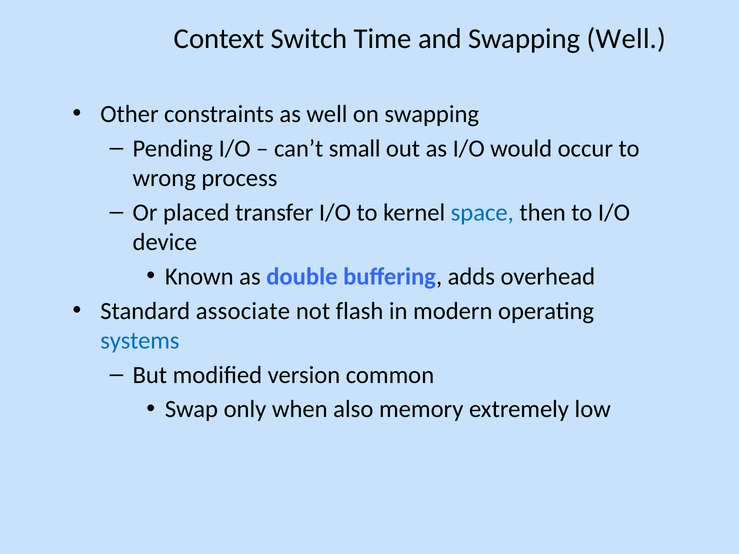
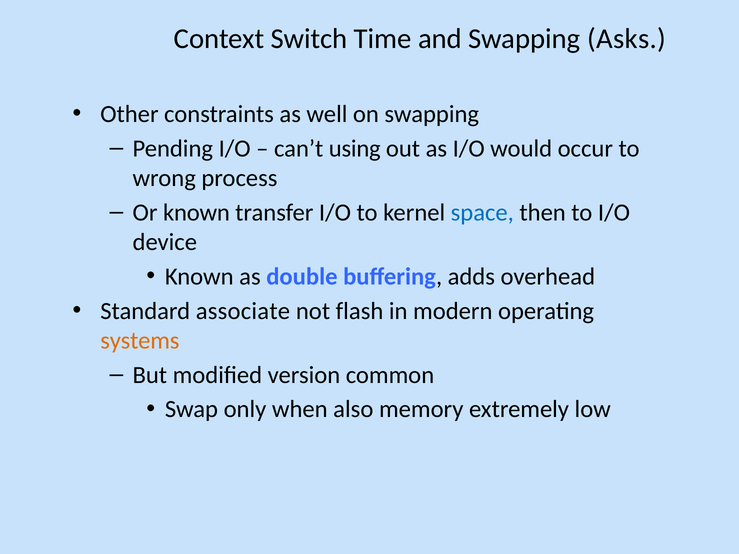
Swapping Well: Well -> Asks (627, 39)
small: small -> using (355, 148)
Or placed: placed -> known (196, 213)
systems colour: blue -> orange (140, 341)
